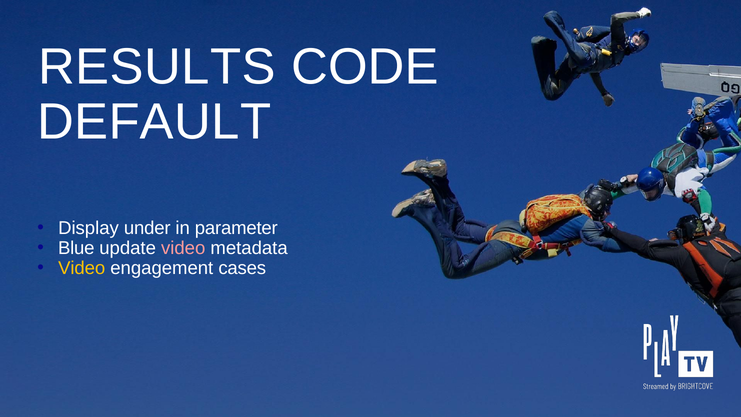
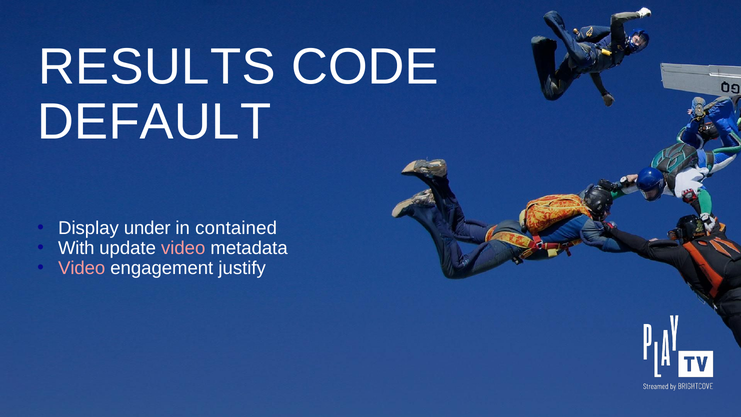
parameter: parameter -> contained (236, 228)
Blue: Blue -> With (76, 248)
Video colour: yellow -> pink (82, 268)
cases: cases -> justify (242, 268)
